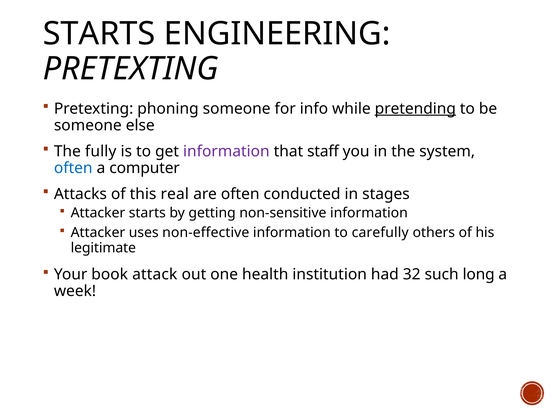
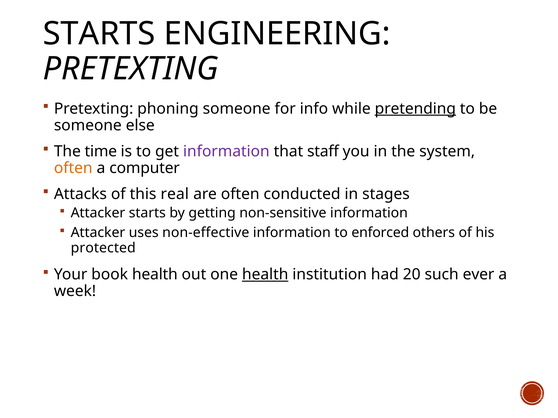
fully: fully -> time (101, 151)
often colour: blue -> orange (73, 168)
carefully: carefully -> enforced (380, 233)
legitimate: legitimate -> protected (103, 248)
book attack: attack -> health (155, 275)
health underline: none -> present (265, 275)
32: 32 -> 20 (412, 275)
long: long -> ever (479, 275)
